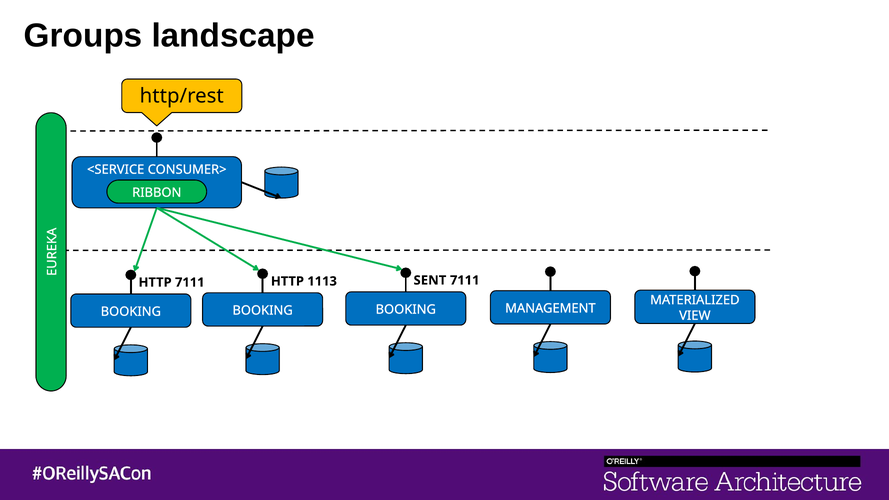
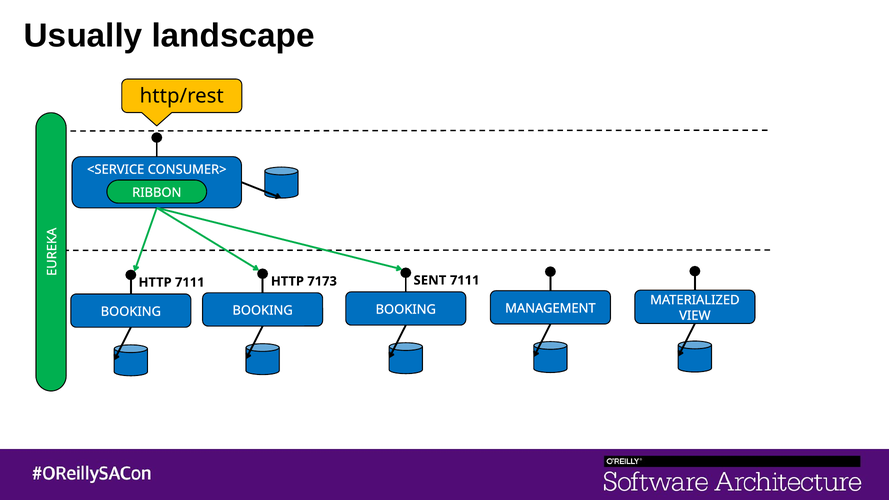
Groups: Groups -> Usually (83, 36)
1113: 1113 -> 7173 (322, 281)
